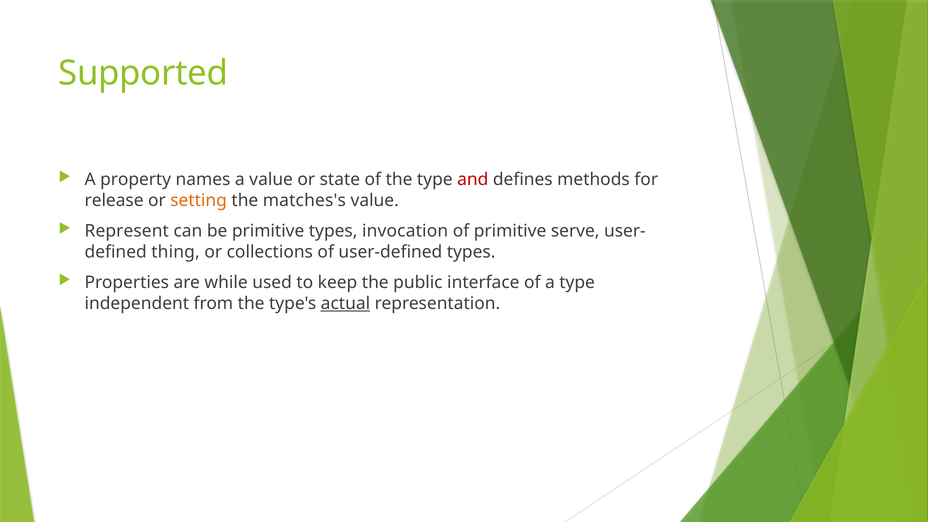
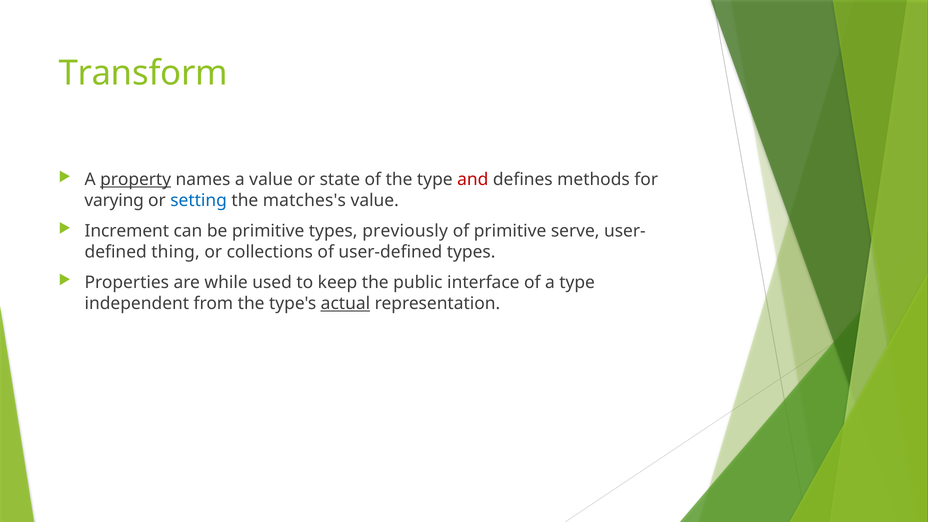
Supported: Supported -> Transform (143, 73)
property underline: none -> present (136, 180)
release: release -> varying (114, 200)
setting colour: orange -> blue (199, 200)
Represent: Represent -> Increment (127, 231)
invocation: invocation -> previously (405, 231)
